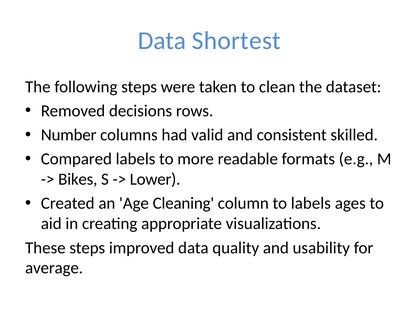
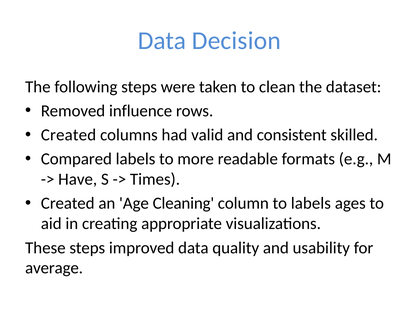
Shortest: Shortest -> Decision (236, 41)
decisions: decisions -> influence (141, 111)
Number: Number -> Created (69, 135)
Bikes: Bikes -> Have (78, 179)
Lower: Lower -> Times (155, 179)
